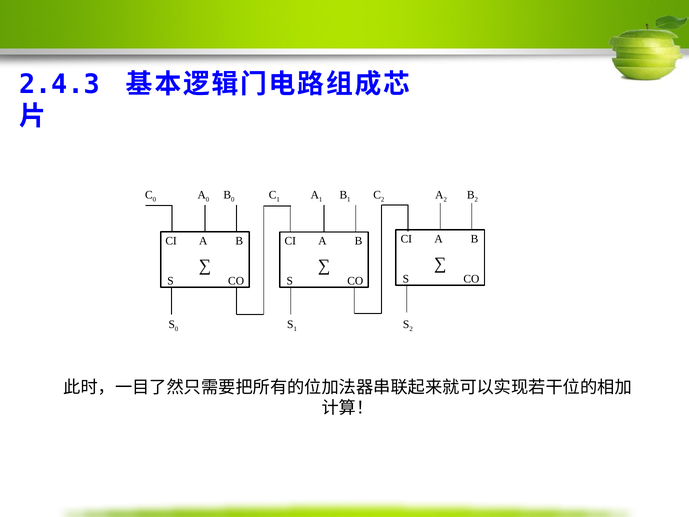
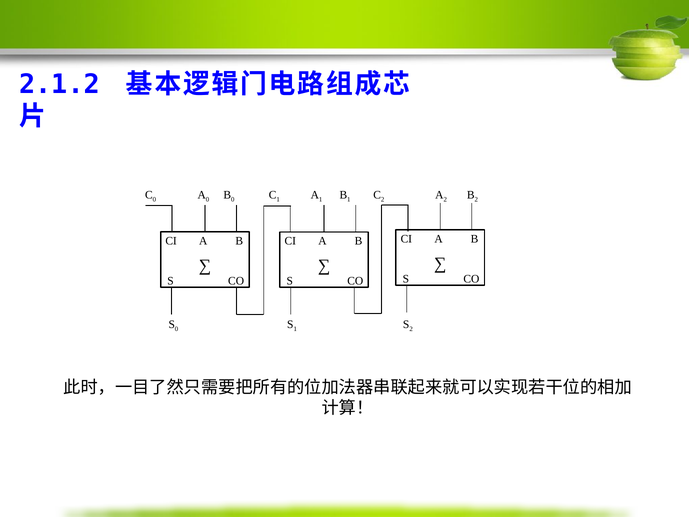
2.4.3: 2.4.3 -> 2.1.2 (60, 84)
